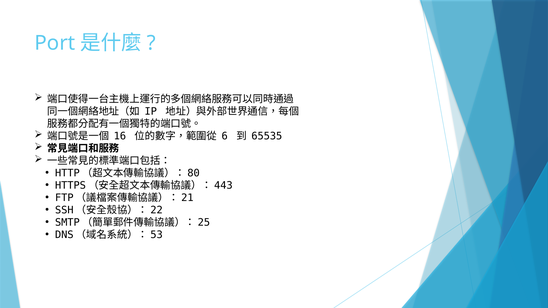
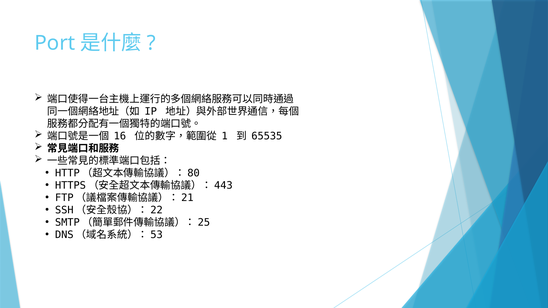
6: 6 -> 1 (225, 136)
